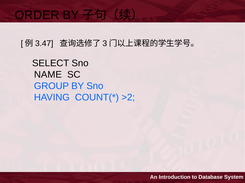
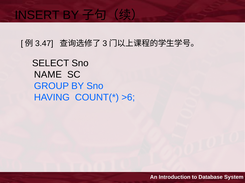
ORDER: ORDER -> INSERT (37, 15)
>2: >2 -> >6 (128, 98)
